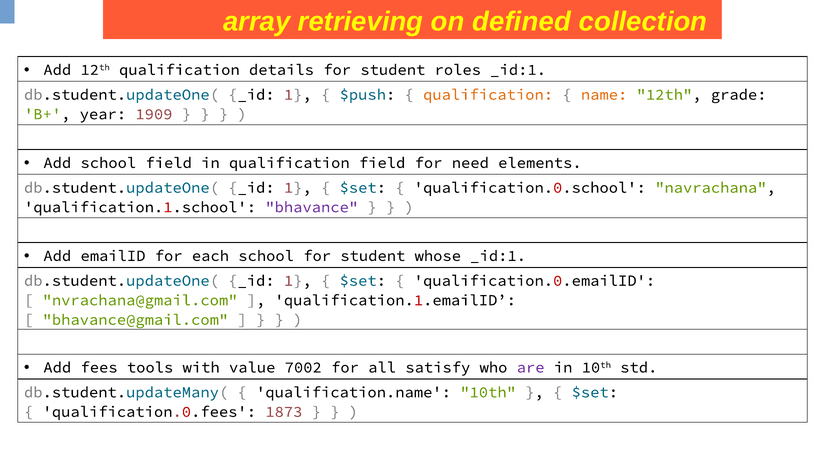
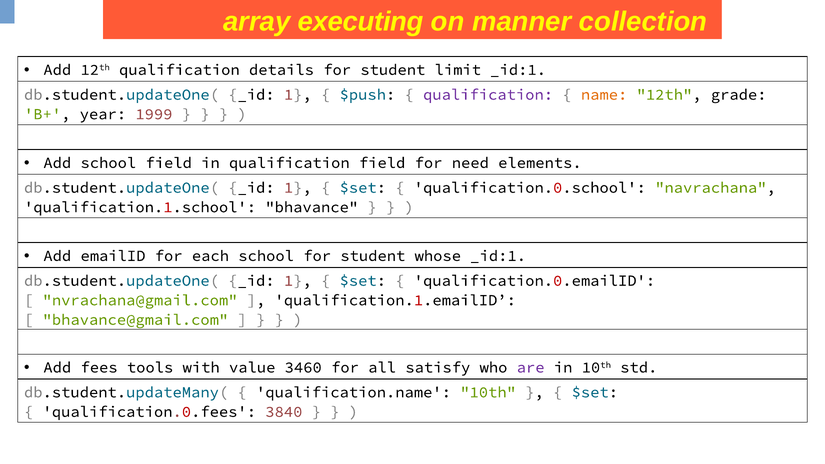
retrieving: retrieving -> executing (361, 21)
defined: defined -> manner (522, 21)
roles: roles -> limit (458, 70)
qualification colour: orange -> purple (488, 95)
1909: 1909 -> 1999 (154, 114)
bhavance colour: purple -> black (312, 207)
7002: 7002 -> 3460 (303, 367)
1873: 1873 -> 3840 (284, 412)
